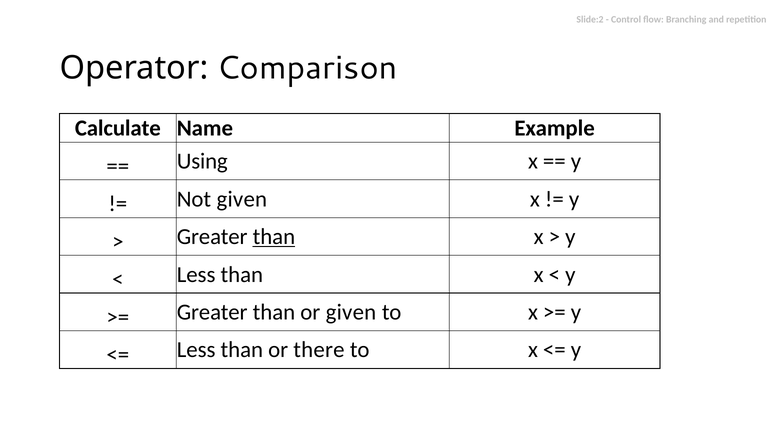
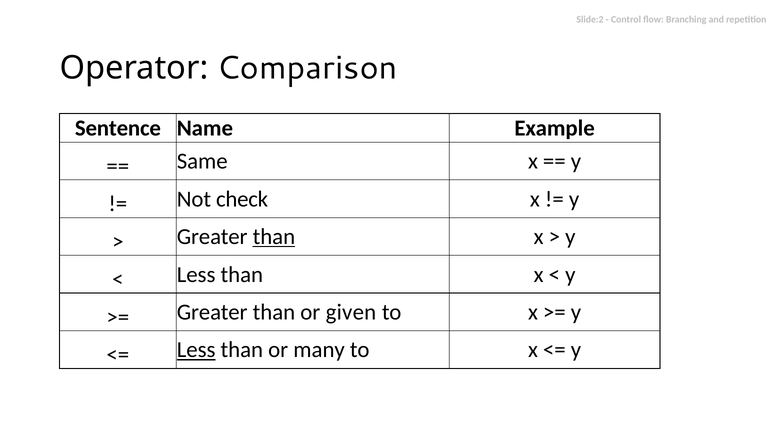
Calculate: Calculate -> Sentence (118, 128)
Using: Using -> Same (202, 161)
Not given: given -> check (242, 199)
Less underline: none -> present (196, 349)
there: there -> many (319, 349)
